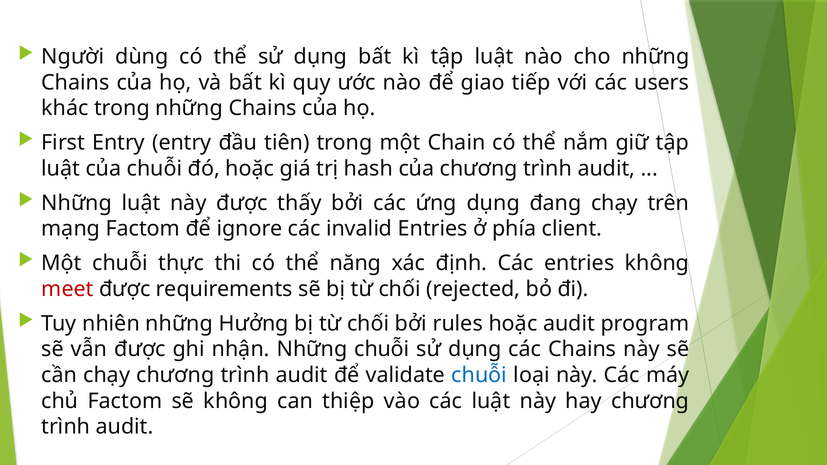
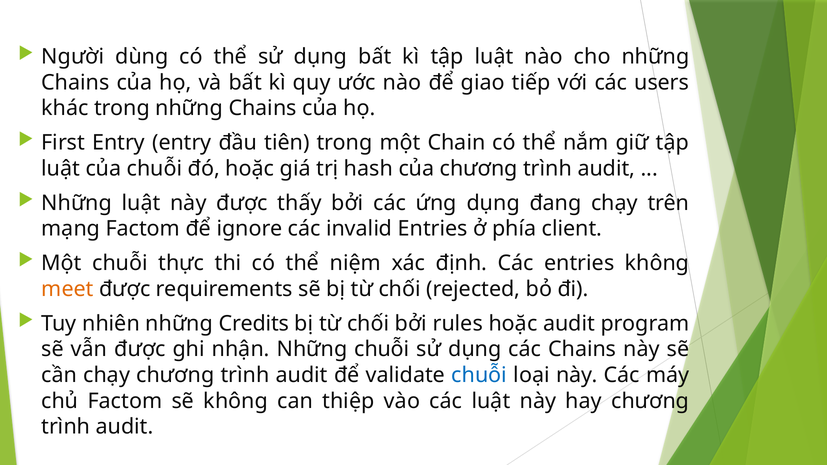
năng: năng -> niệm (355, 263)
meet colour: red -> orange (67, 289)
Hưởng: Hưởng -> Credits (254, 324)
